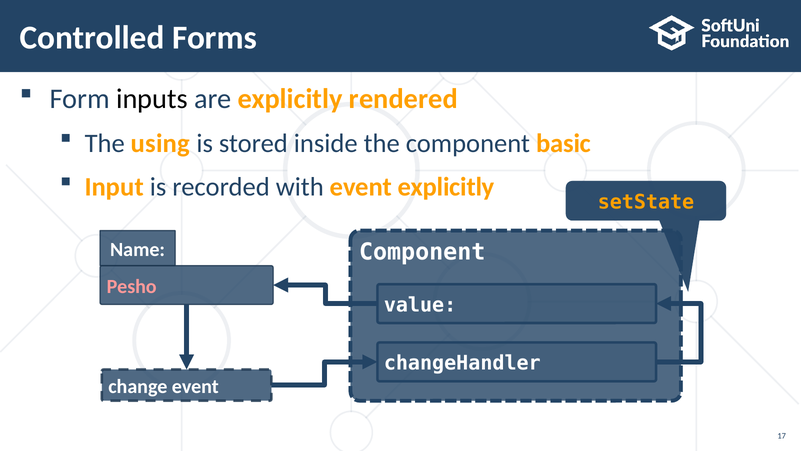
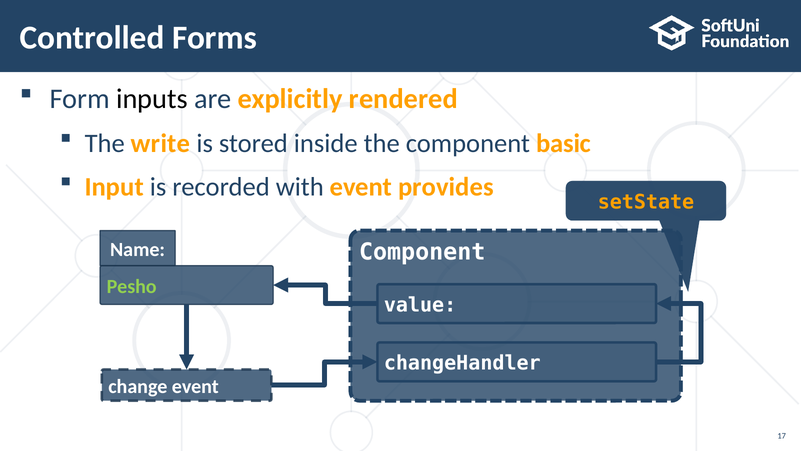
using: using -> write (160, 143)
event explicitly: explicitly -> provides (446, 187)
Pesho colour: pink -> light green (132, 286)
